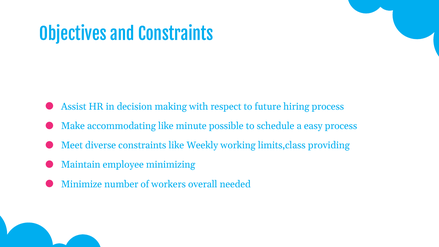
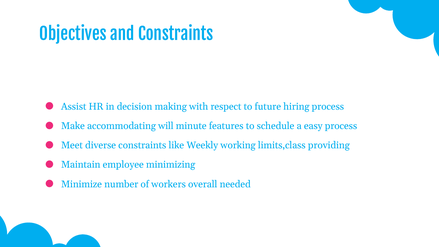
accommodating like: like -> will (166, 126)
possible: possible -> features (226, 126)
